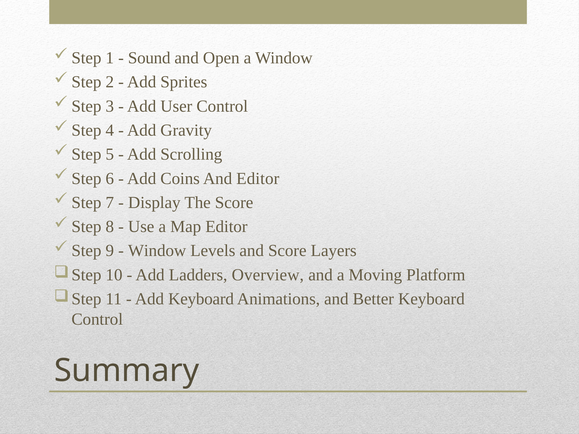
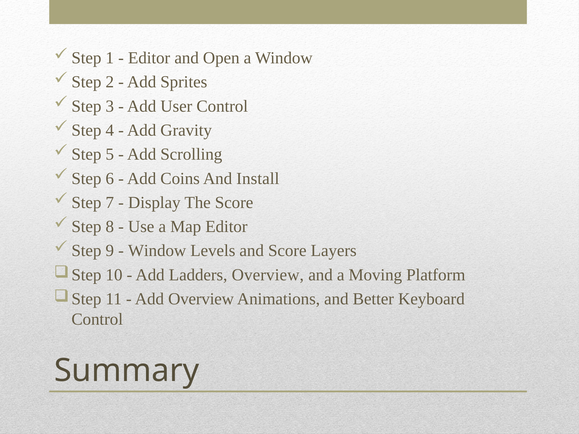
Sound: Sound -> Editor (149, 58)
And Editor: Editor -> Install (258, 179)
Add Keyboard: Keyboard -> Overview (201, 299)
